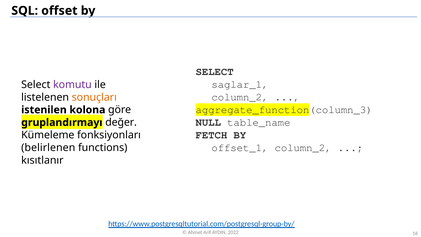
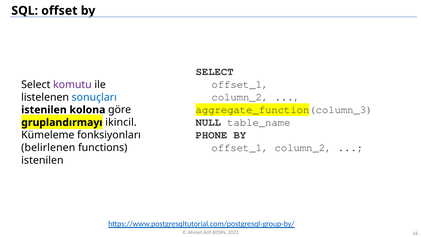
saglar_1: saglar_1 -> offset_1 (240, 84)
sonuçları colour: orange -> blue (94, 97)
değer: değer -> ikincil (121, 122)
FETCH: FETCH -> PHONE (211, 135)
kısıtlanır: kısıtlanır -> istenilen (42, 160)
